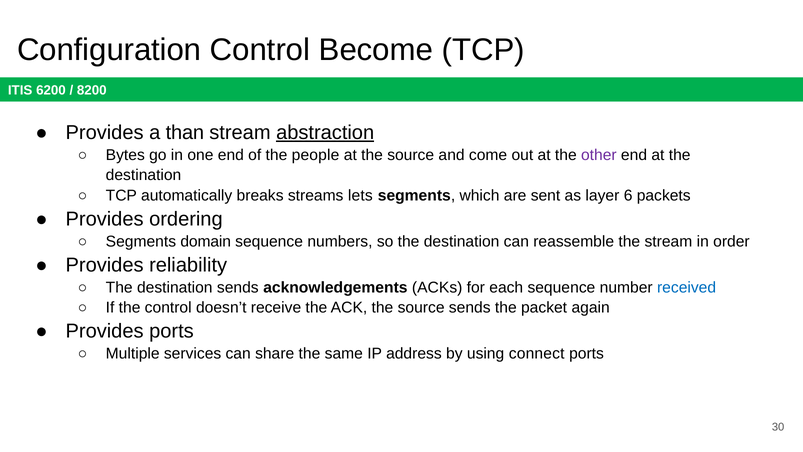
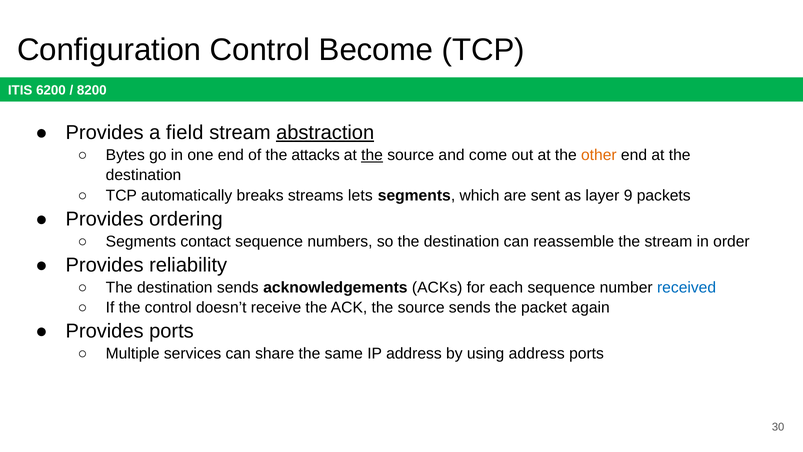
than: than -> field (185, 132)
people: people -> attacks (316, 155)
the underline: none -> present (372, 155)
other colour: purple -> orange (599, 155)
6: 6 -> 9 (628, 195)
domain: domain -> contact (206, 241)
using connect: connect -> address (537, 354)
